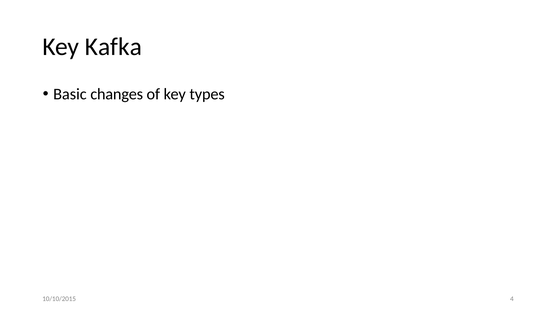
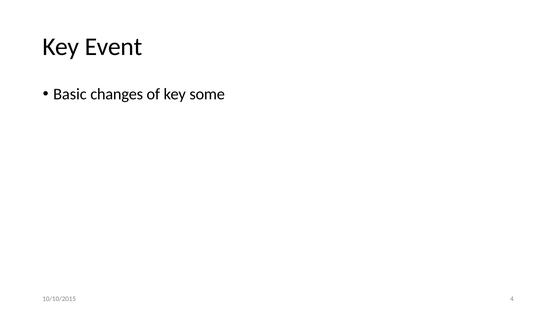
Kafka: Kafka -> Event (114, 47)
types: types -> some (207, 94)
